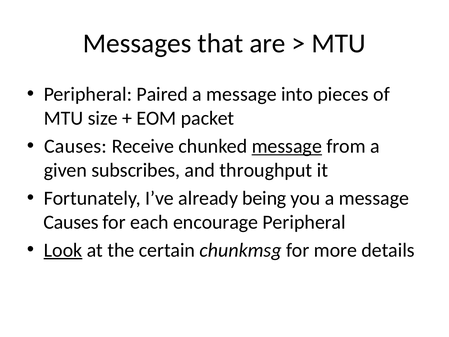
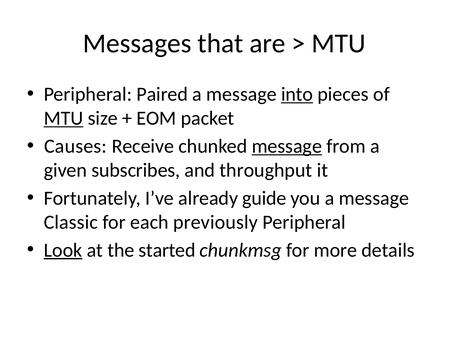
into underline: none -> present (297, 94)
MTU underline: none -> present (64, 118)
being: being -> guide (264, 198)
Causes: Causes -> Classic (71, 222)
encourage: encourage -> previously (216, 222)
certain: certain -> started (167, 250)
